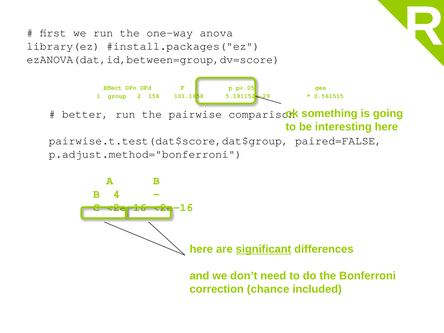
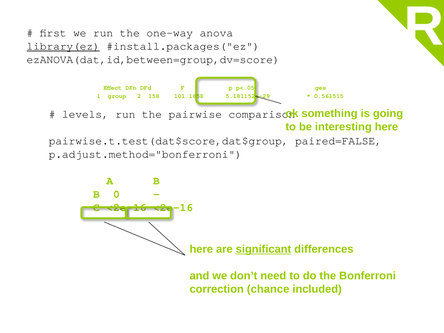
library(ez underline: none -> present (63, 46)
better: better -> levels (85, 114)
4: 4 -> 0 (116, 194)
